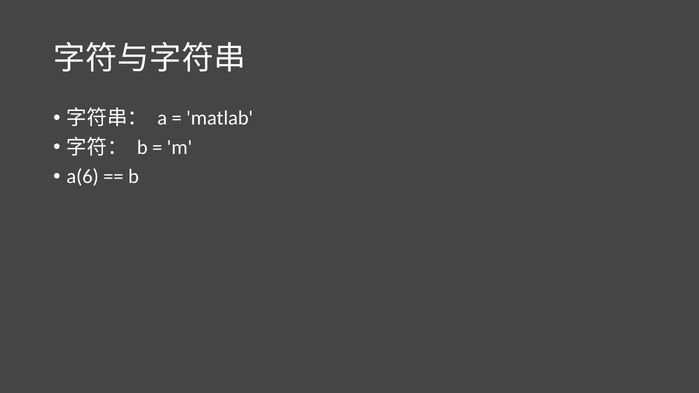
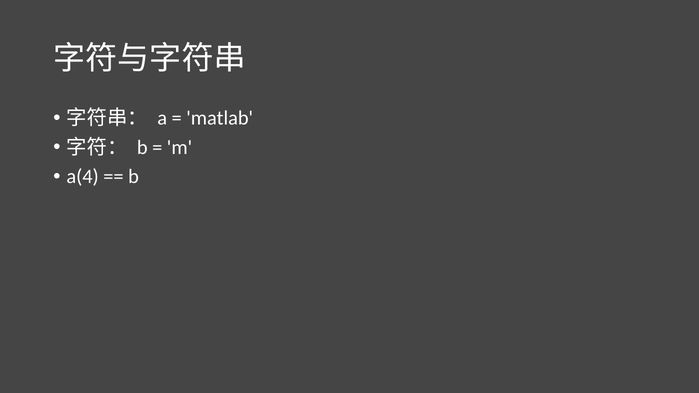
a(6: a(6 -> a(4 (83, 177)
